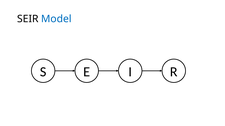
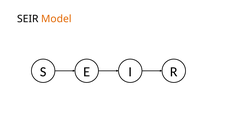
Model colour: blue -> orange (56, 19)
